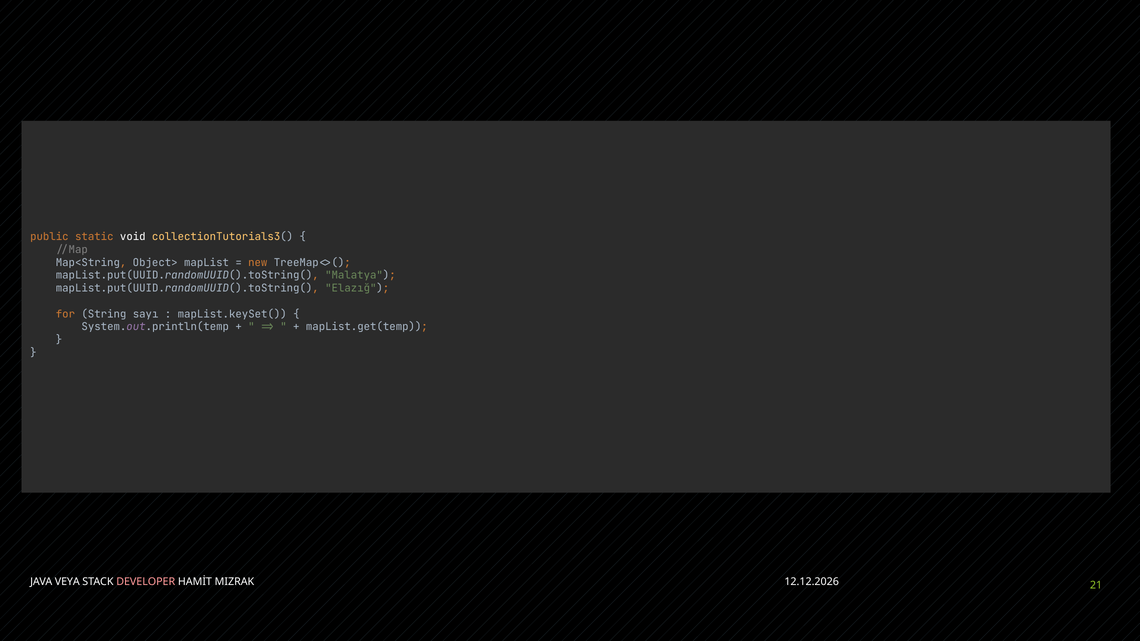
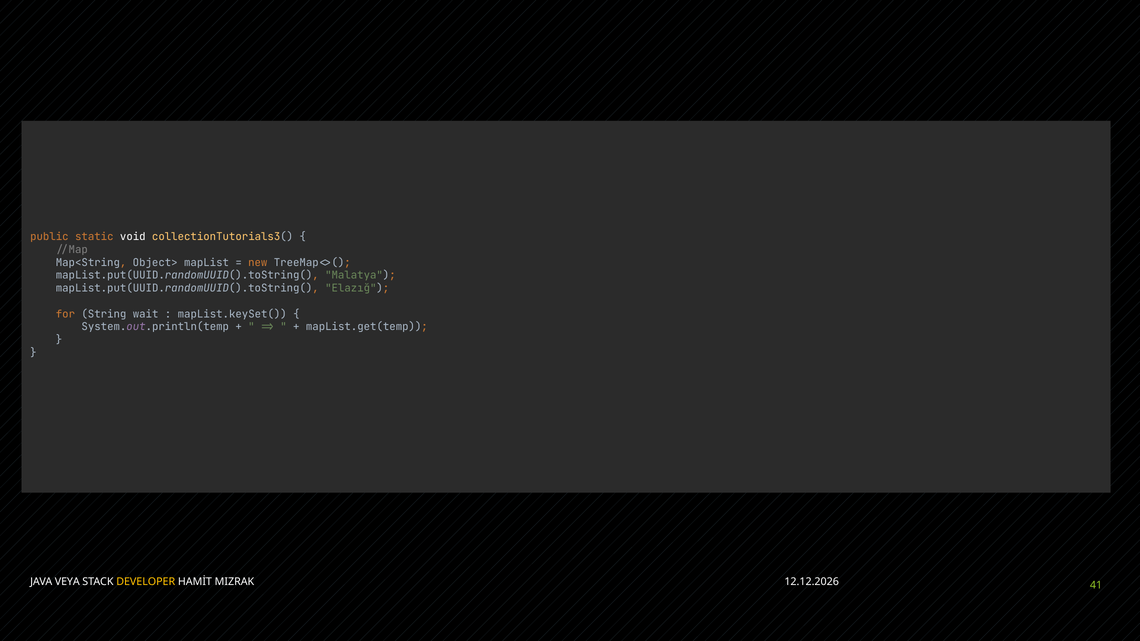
sayı: sayı -> wait (146, 314)
DEVELOPER colour: pink -> yellow (146, 582)
21: 21 -> 41 (1096, 586)
